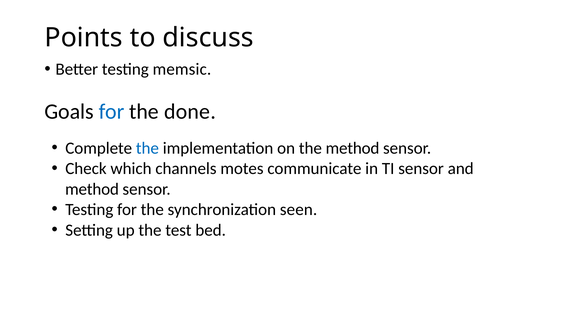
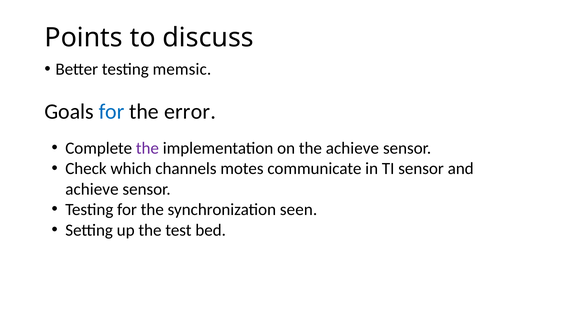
done: done -> error (190, 111)
the colour: blue -> purple (147, 148)
the method: method -> achieve (352, 148)
method: method -> achieve (92, 189)
